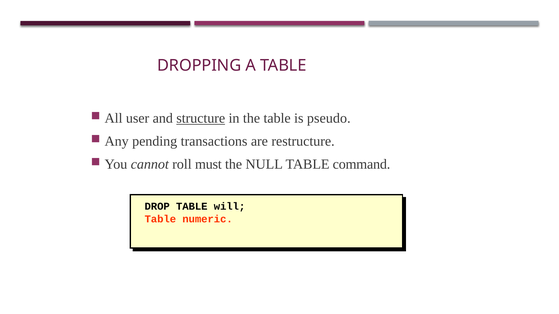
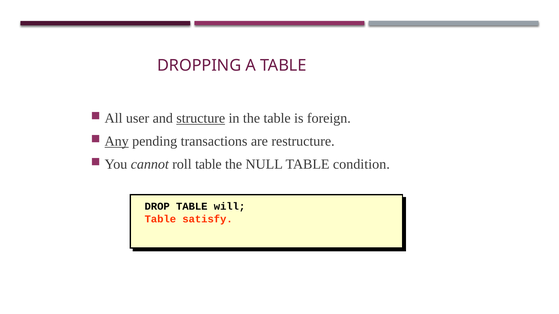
pseudo: pseudo -> foreign (329, 118)
Any underline: none -> present (117, 142)
roll must: must -> table (208, 165)
command: command -> condition (361, 165)
numeric: numeric -> satisfy (208, 219)
